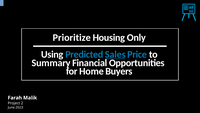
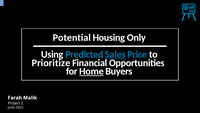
Prioritize: Prioritize -> Potential (72, 37)
Summary: Summary -> Prioritize (51, 63)
Home underline: none -> present (92, 71)
